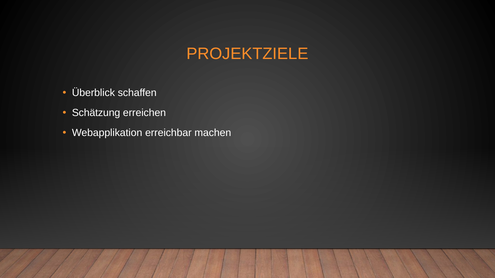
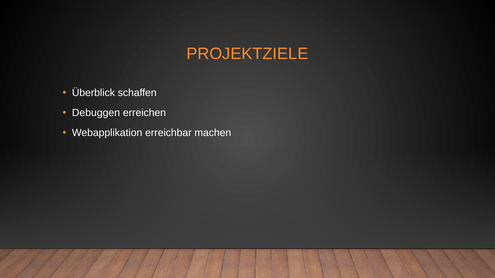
Schätzung: Schätzung -> Debuggen (96, 113)
